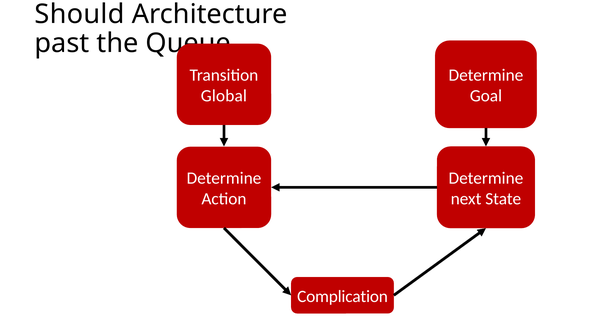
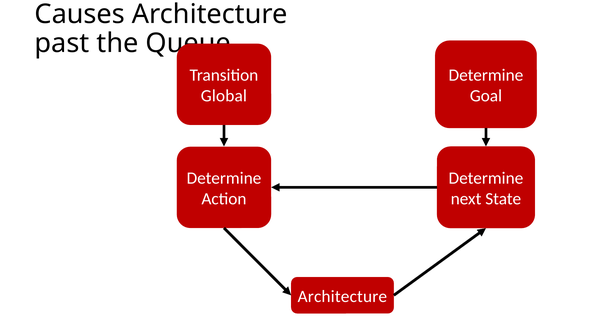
Should: Should -> Causes (80, 14)
Complication: Complication -> Architecture (342, 297)
